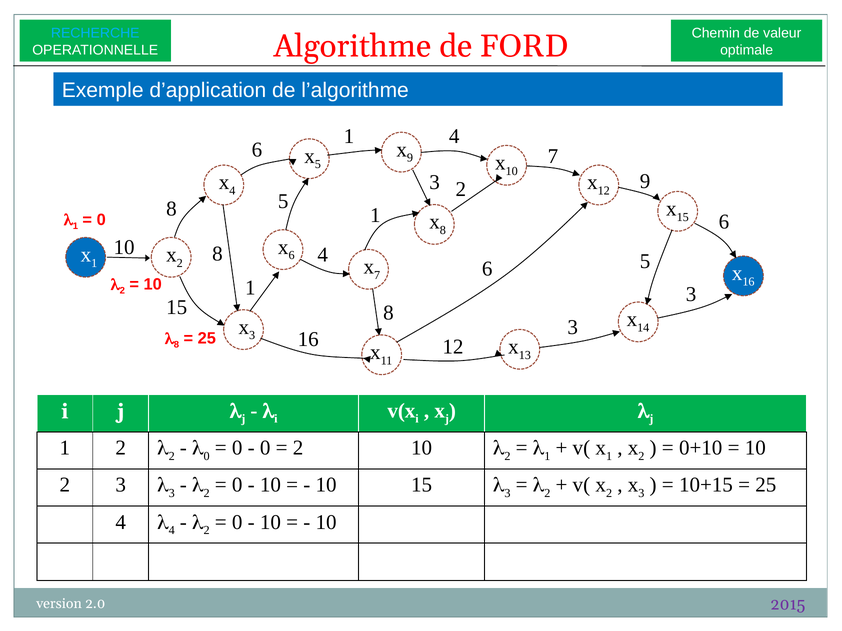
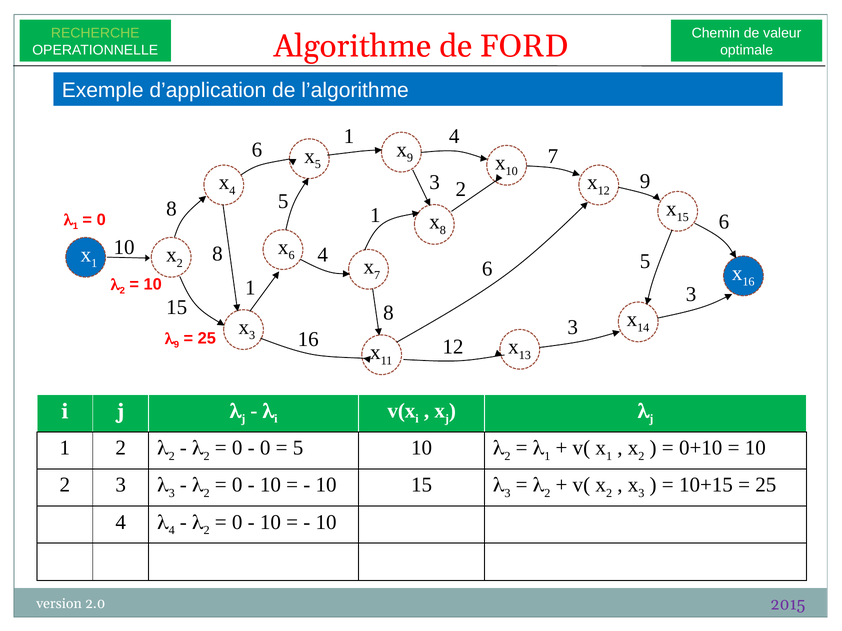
RECHERCHE colour: light blue -> light green (95, 33)
8: 8 -> 9 (176, 345)
0: 0 -> 2 (207, 456)
2: 2 -> 5 (298, 448)
